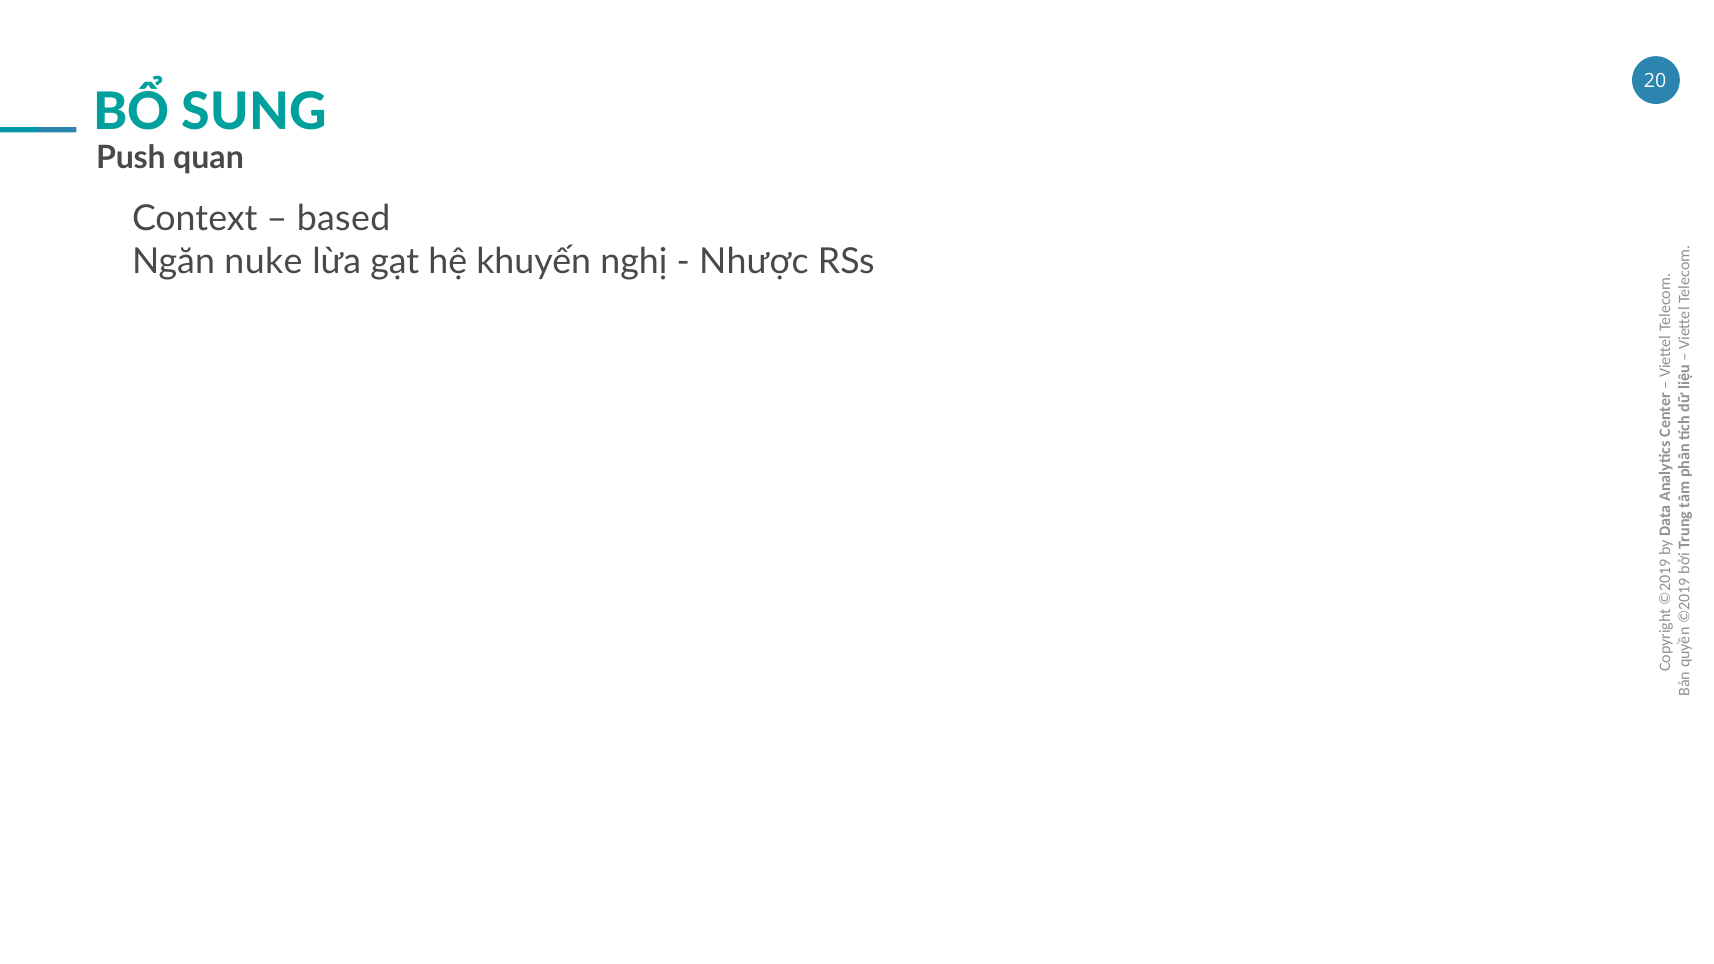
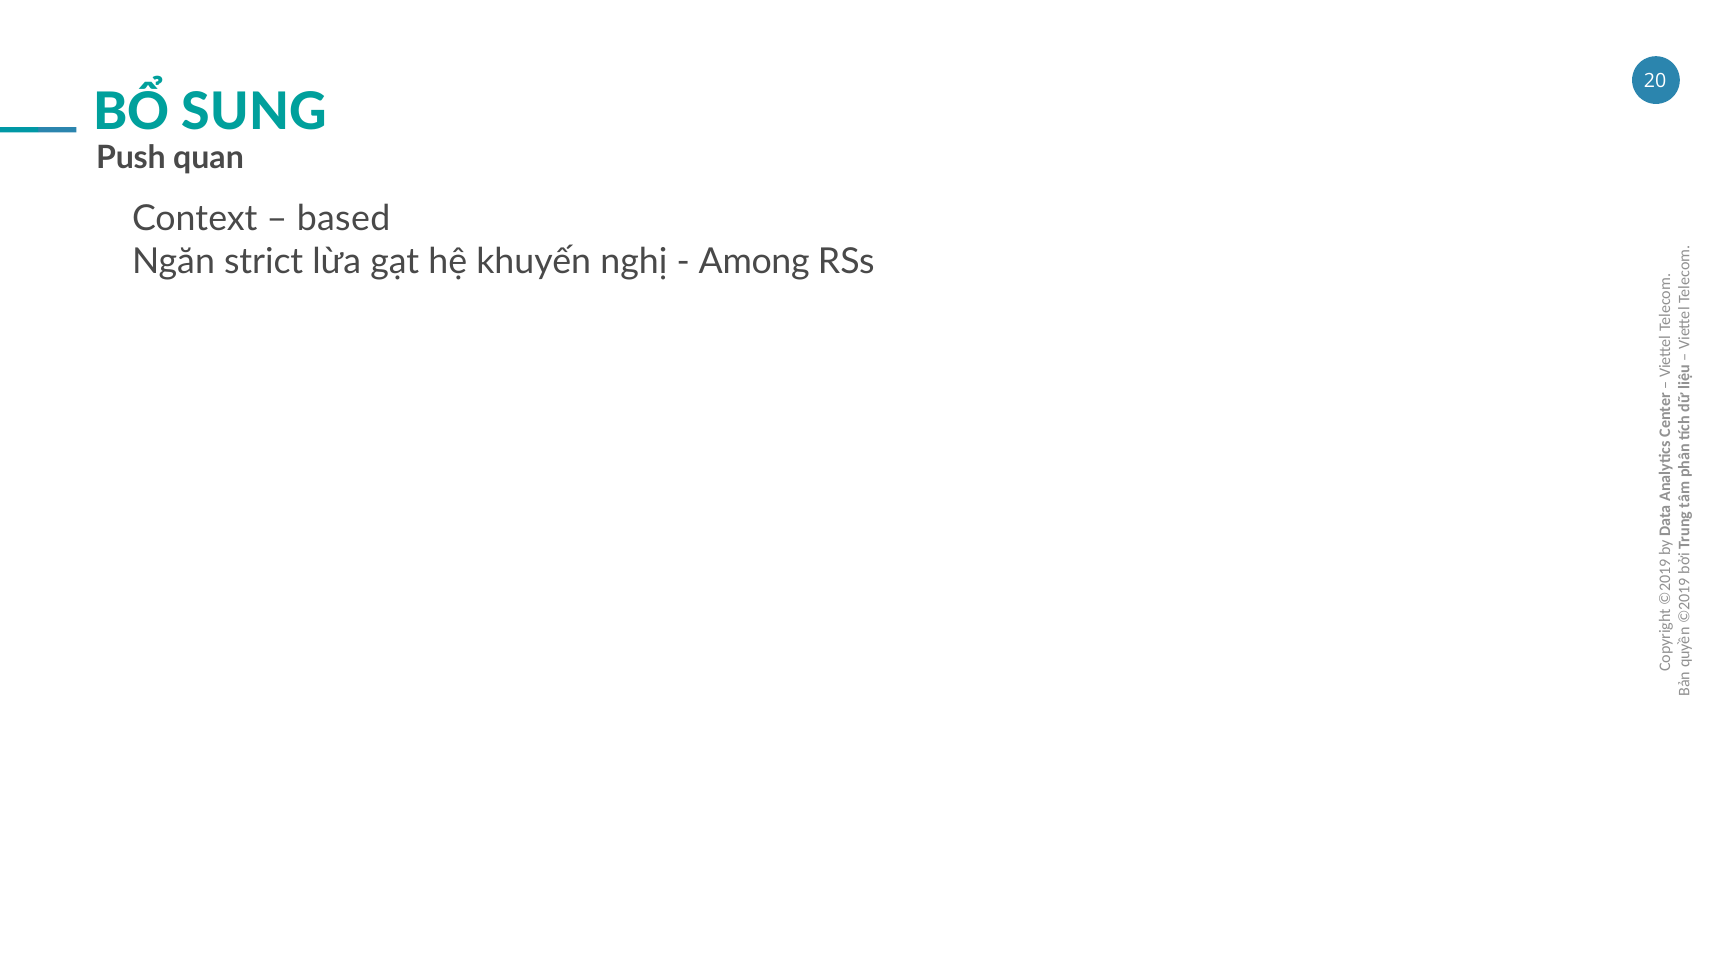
nuke: nuke -> strict (264, 262)
Nhược: Nhược -> Among (754, 262)
